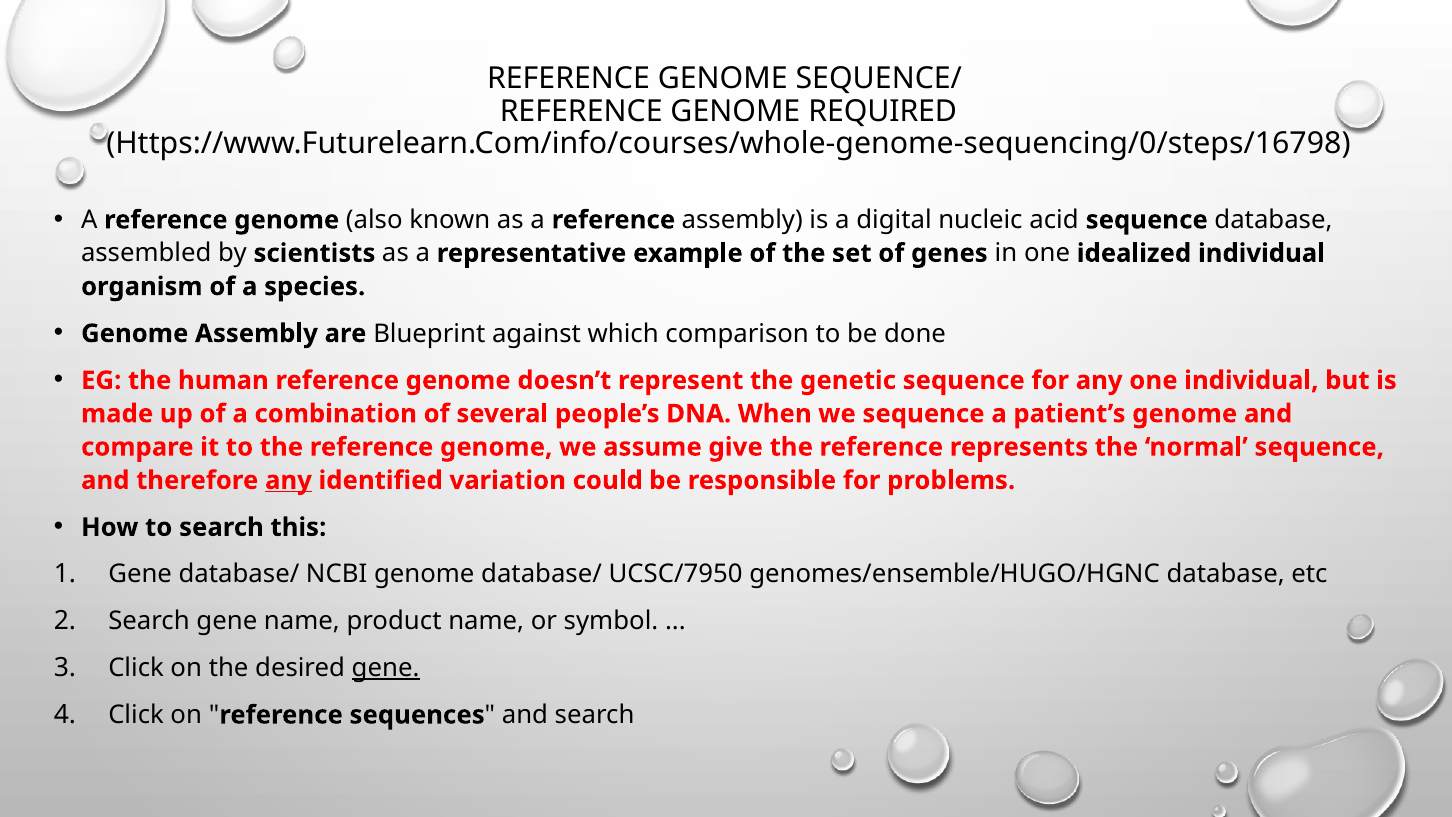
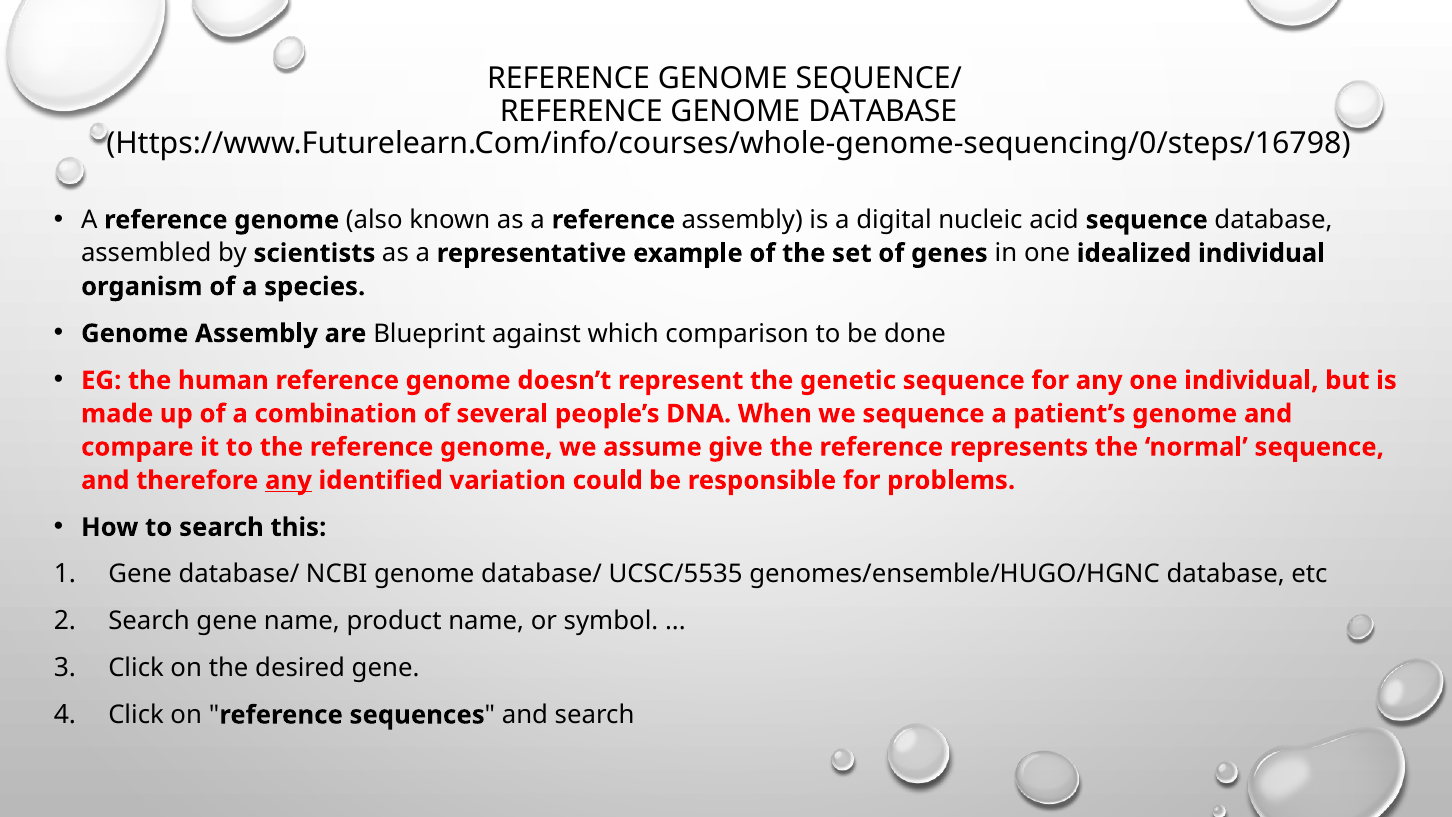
GENOME REQUIRED: REQUIRED -> DATABASE (883, 111)
UCSC/7950: UCSC/7950 -> UCSC/5535 (676, 574)
gene underline: present -> none (386, 668)
